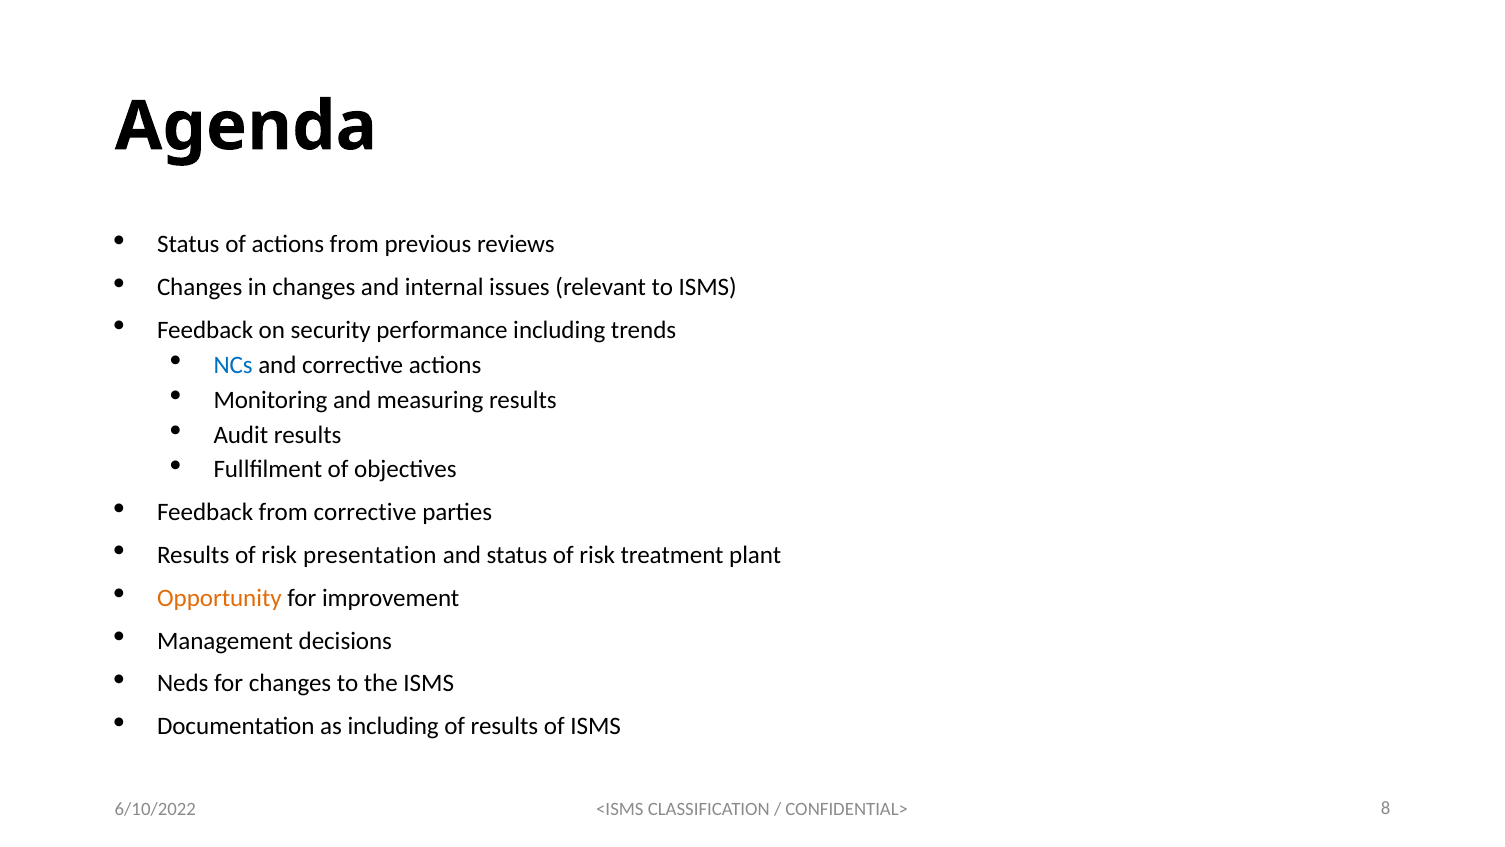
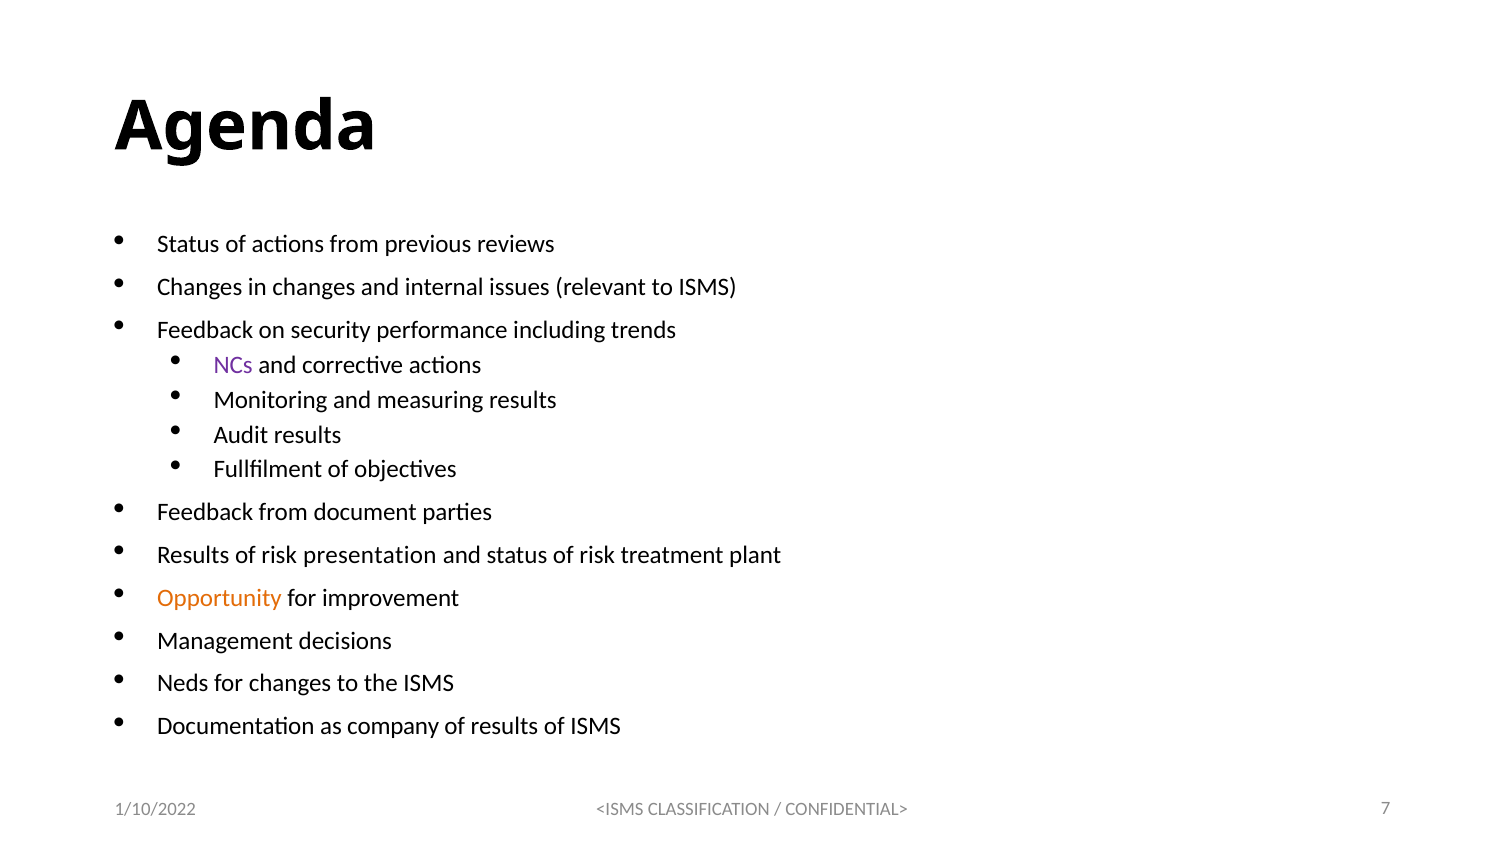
NCs colour: blue -> purple (233, 365)
from corrective: corrective -> document (365, 512)
as including: including -> company (393, 726)
6/10/2022: 6/10/2022 -> 1/10/2022 (155, 808)
8: 8 -> 7 (1386, 808)
